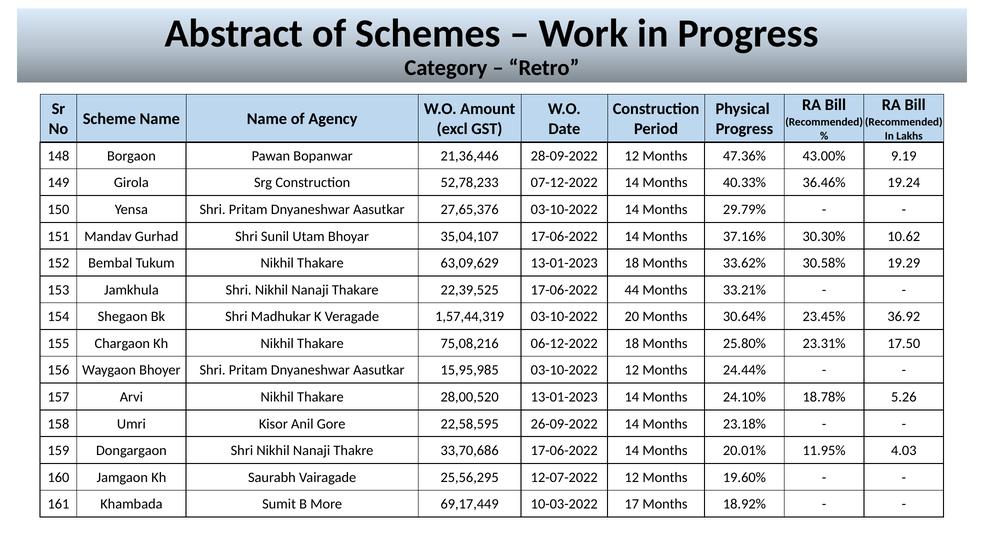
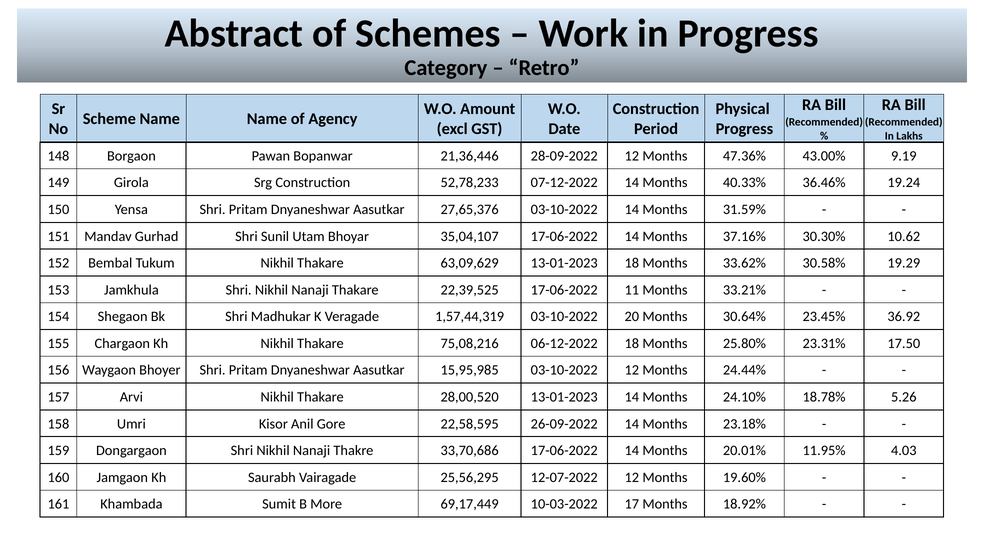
29.79%: 29.79% -> 31.59% (744, 210)
44: 44 -> 11 (632, 290)
